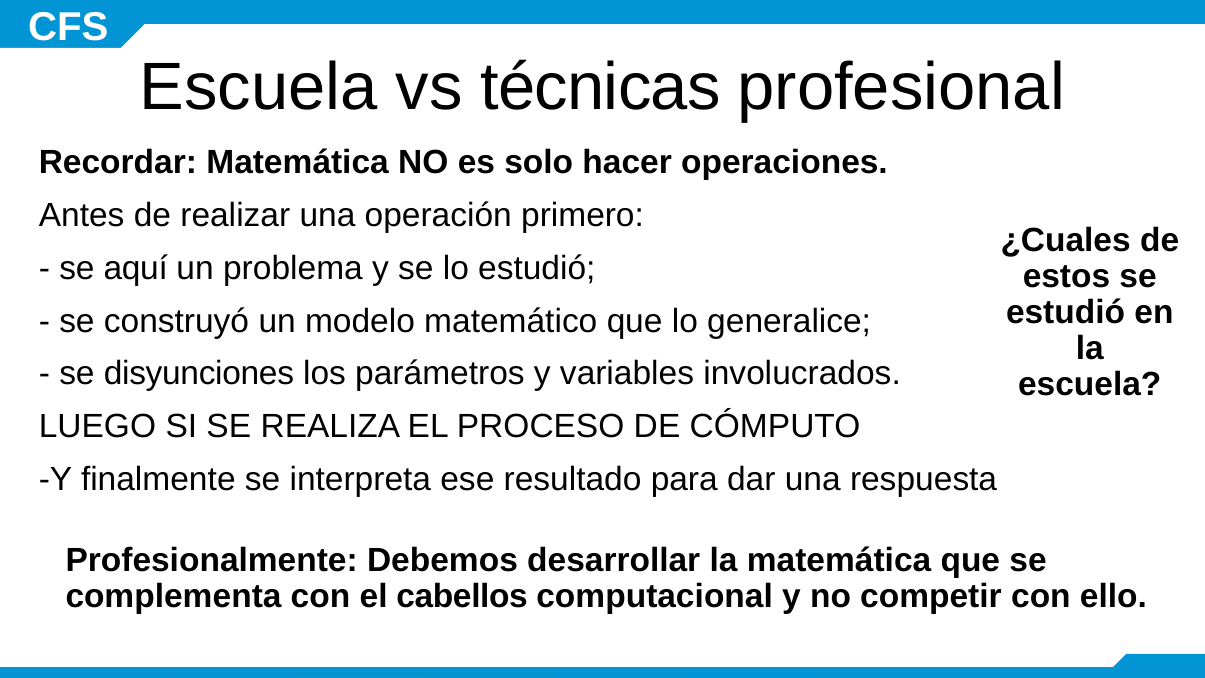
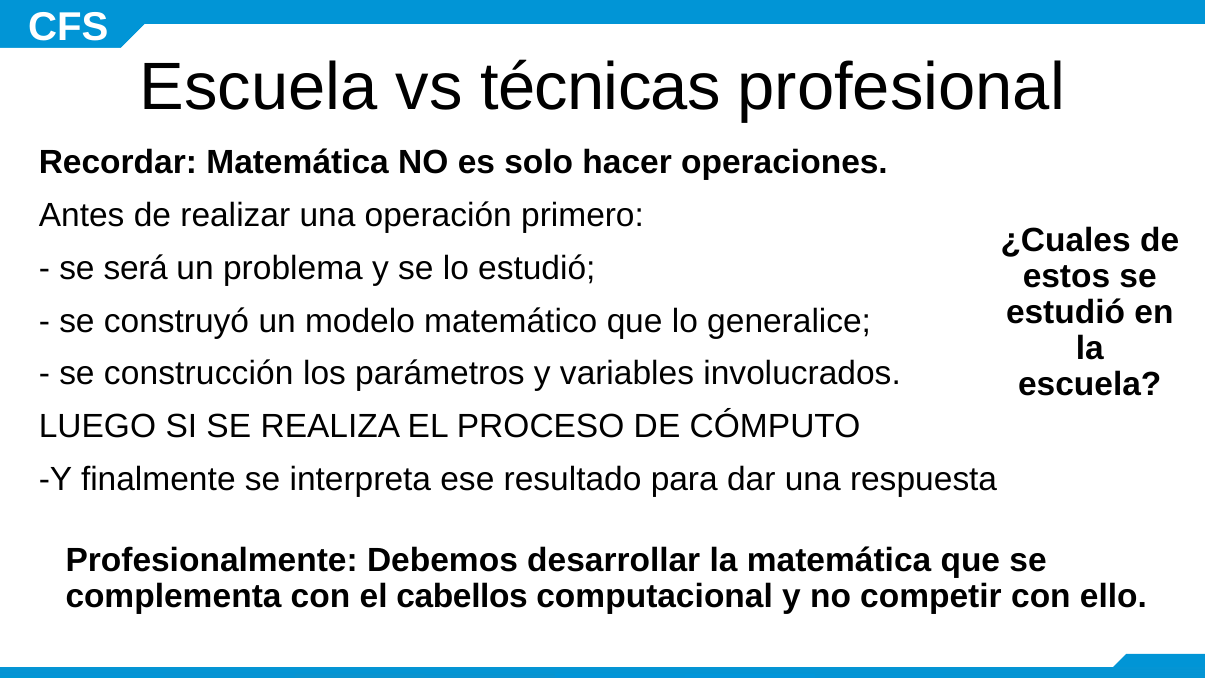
aquí: aquí -> será (136, 268)
disyunciones: disyunciones -> construcción (199, 374)
